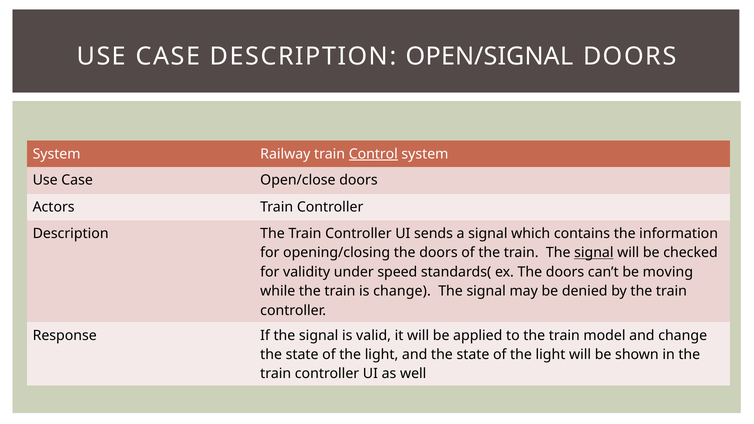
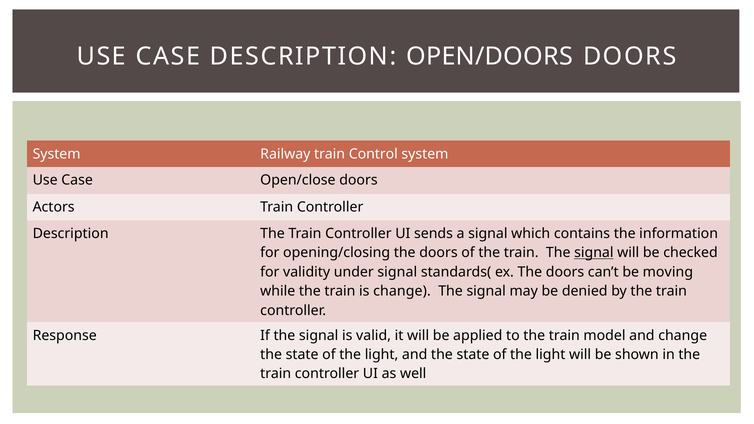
OPEN/SIGNAL: OPEN/SIGNAL -> OPEN/DOORS (490, 56)
Control underline: present -> none (373, 154)
under speed: speed -> signal (397, 272)
